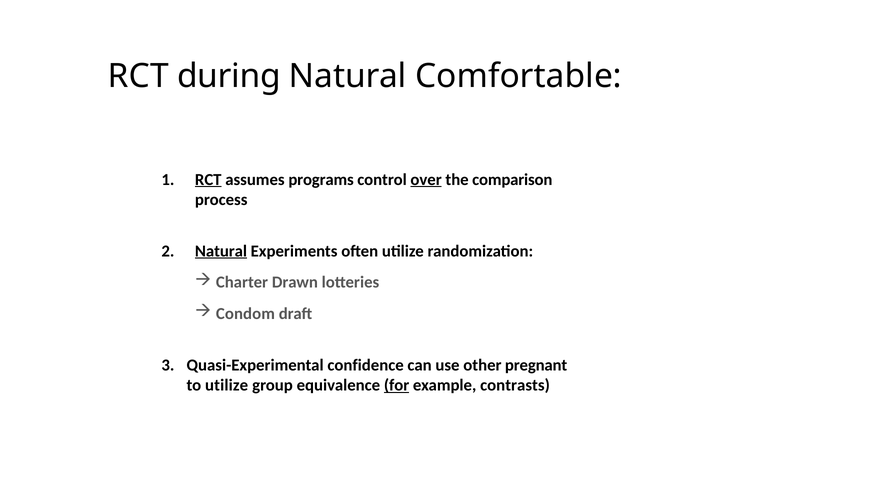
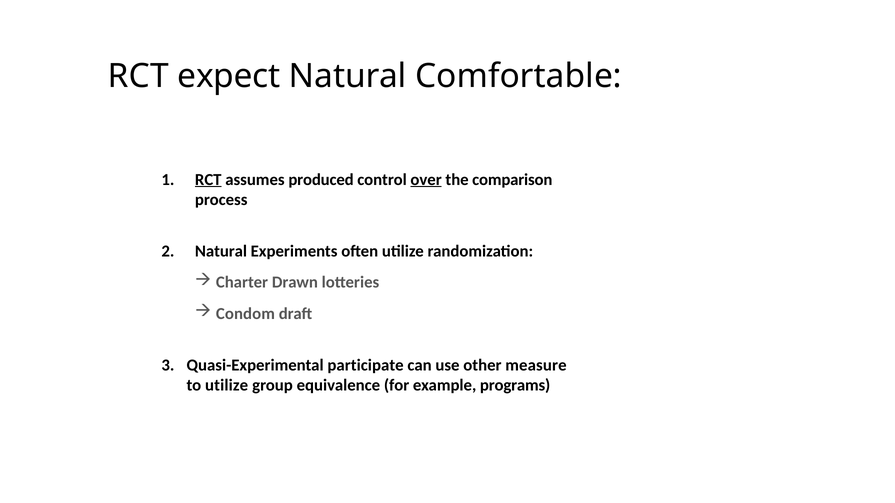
during: during -> expect (229, 76)
programs: programs -> produced (321, 180)
Natural underline: present -> none (221, 251)
confidence: confidence -> participate (366, 365)
pregnant: pregnant -> measure (536, 365)
for underline: present -> none (397, 385)
contrasts: contrasts -> programs (515, 385)
